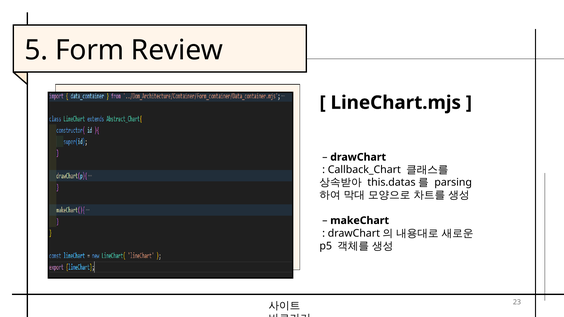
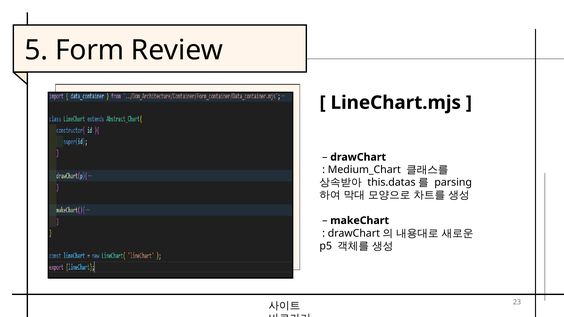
Callback_Chart: Callback_Chart -> Medium_Chart (364, 170)
